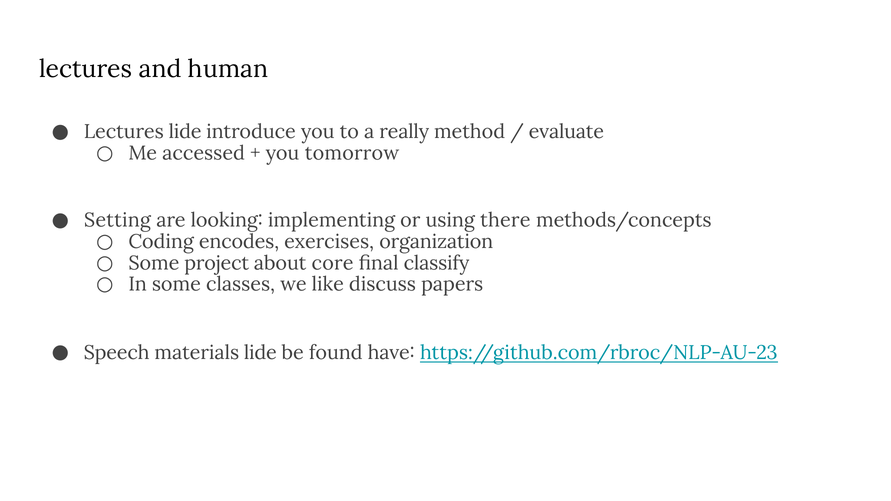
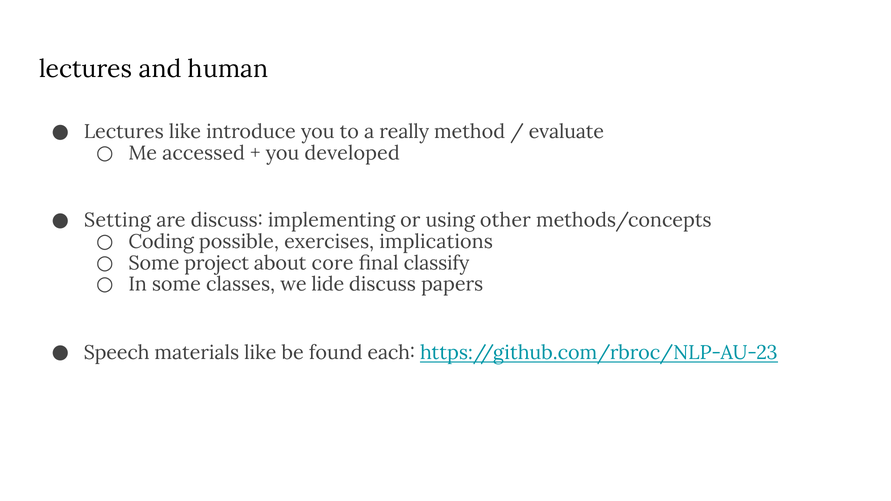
Lectures lide: lide -> like (185, 132)
tomorrow: tomorrow -> developed (352, 153)
are looking: looking -> discuss (227, 221)
there: there -> other (505, 221)
encodes: encodes -> possible (239, 242)
organization: organization -> implications (436, 242)
like: like -> lide (328, 284)
materials lide: lide -> like (260, 353)
have: have -> each (391, 353)
